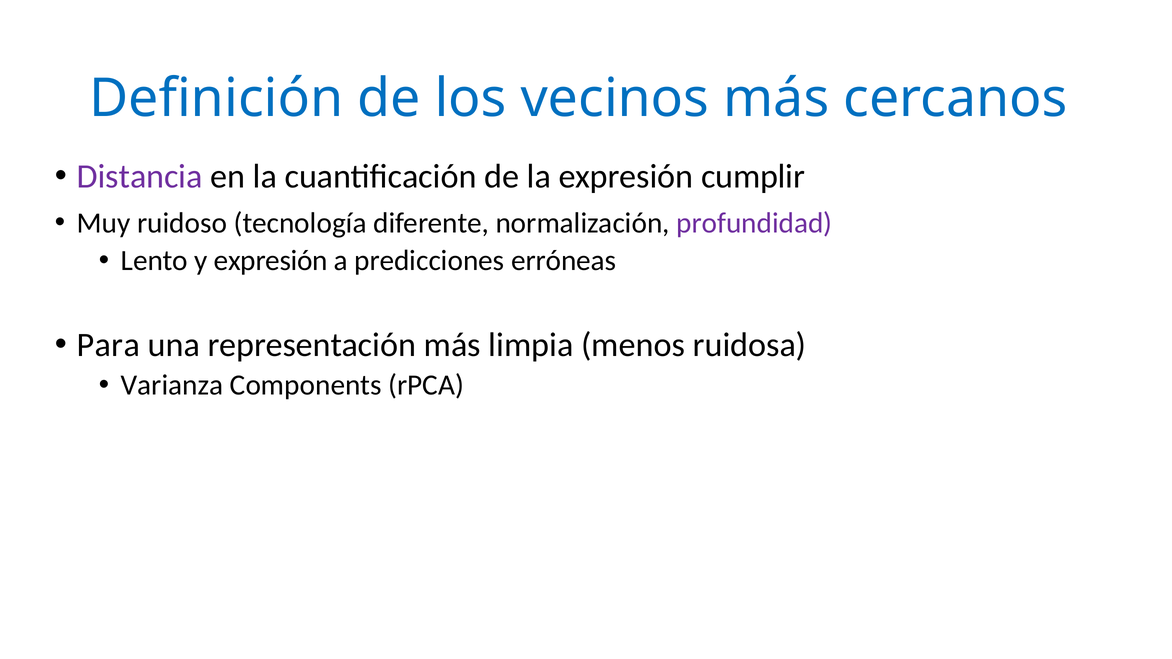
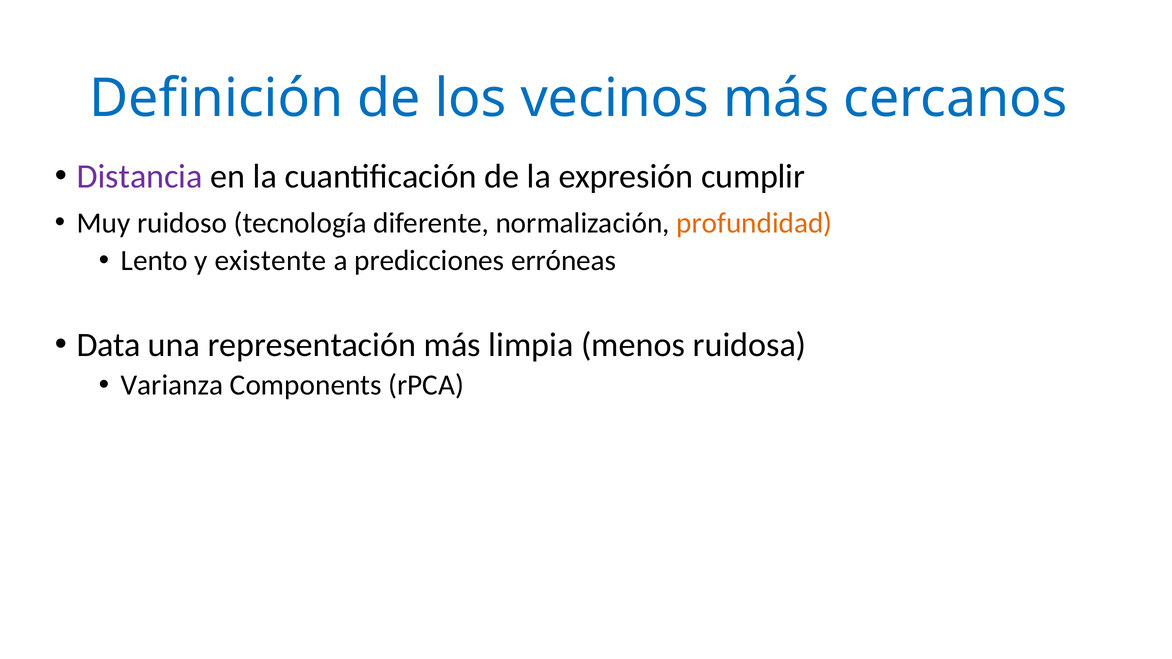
profundidad colour: purple -> orange (754, 223)
y expresión: expresión -> existente (270, 261)
Para: Para -> Data (109, 345)
